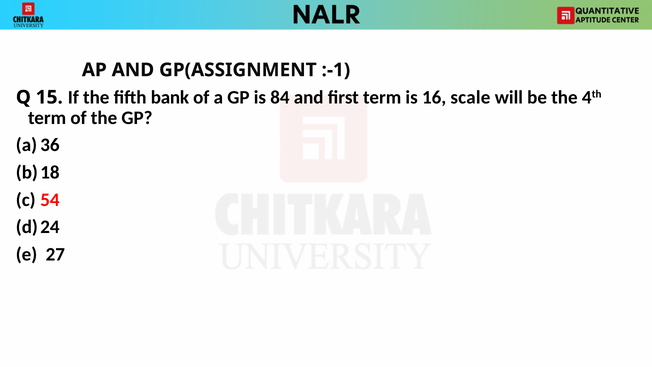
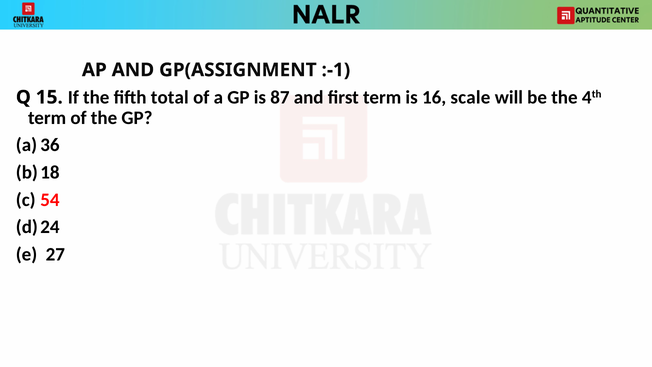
bank: bank -> total (170, 97)
84: 84 -> 87 (280, 97)
